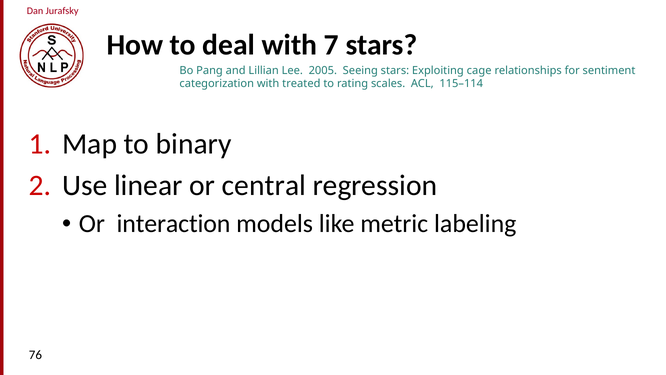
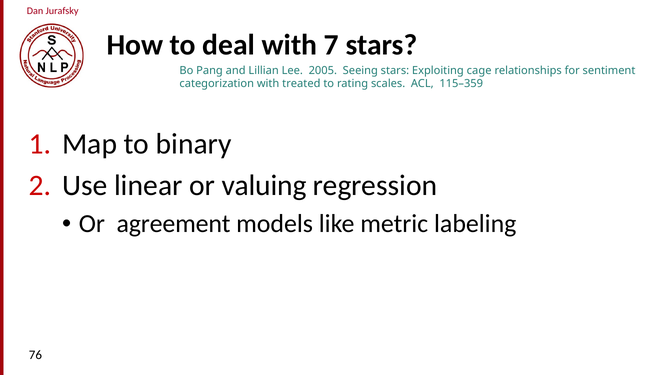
115–114: 115–114 -> 115–359 (461, 84)
central: central -> valuing (264, 185)
interaction: interaction -> agreement (174, 224)
